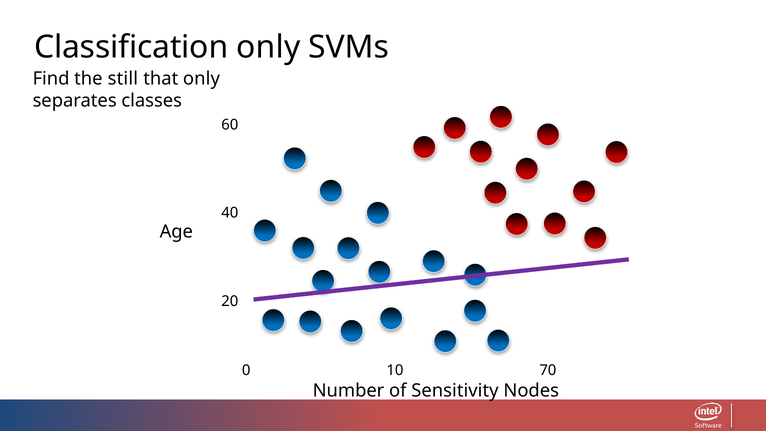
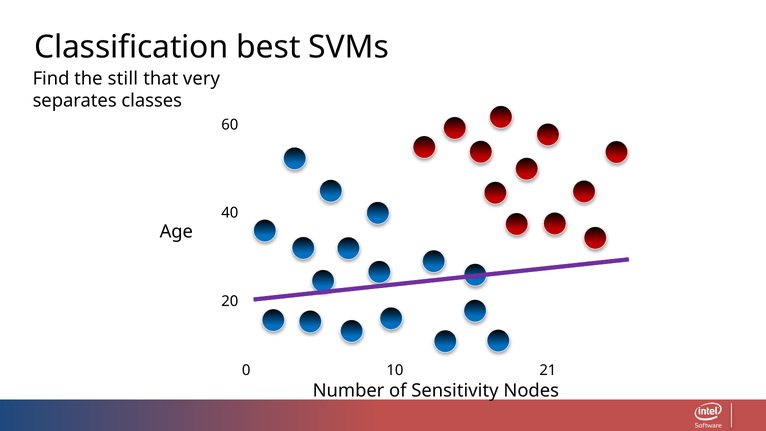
Classification only: only -> best (268, 47)
that only: only -> very (201, 78)
70: 70 -> 21 (548, 370)
